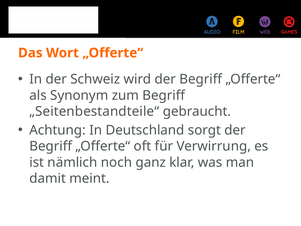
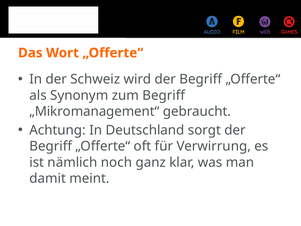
„Seitenbestandteile“: „Seitenbestandteile“ -> „Mikromanagement“ (94, 111)
